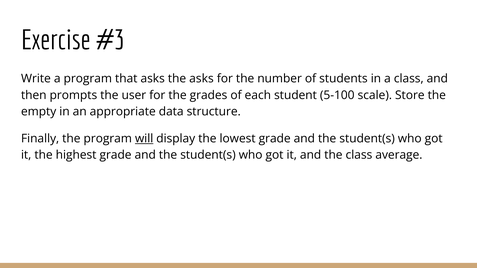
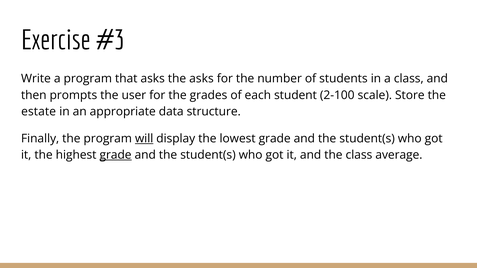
5-100: 5-100 -> 2-100 (337, 95)
empty: empty -> estate (39, 112)
grade underline: none -> present (116, 155)
